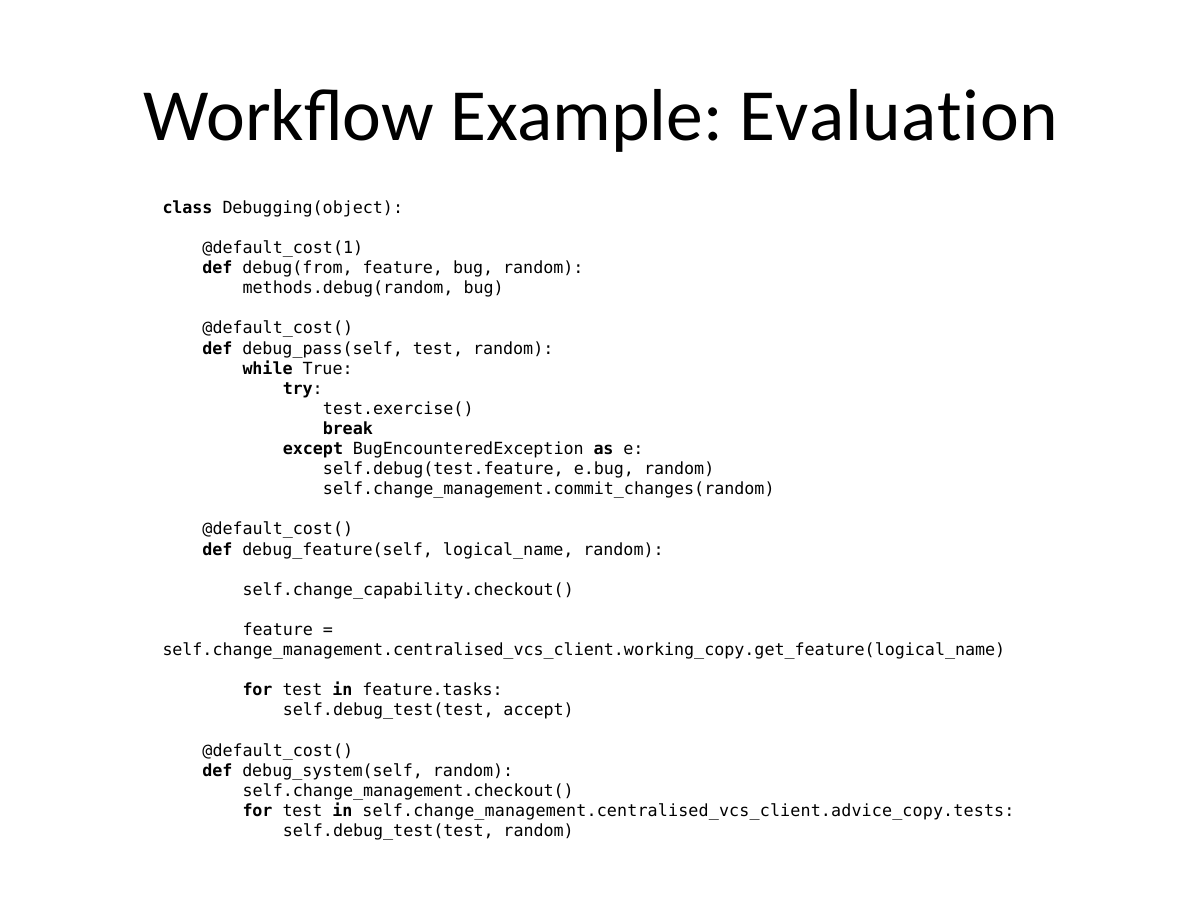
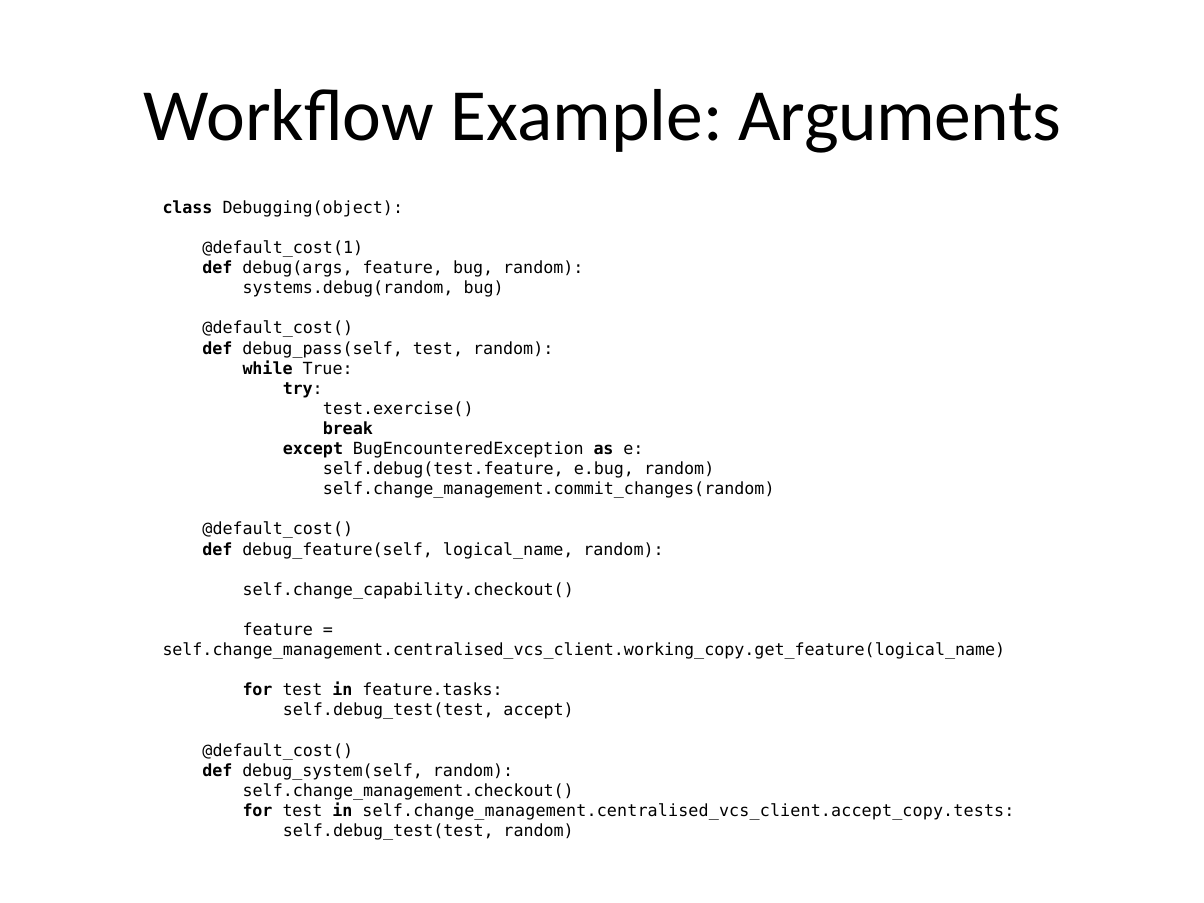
Evaluation: Evaluation -> Arguments (899, 117)
debug(from: debug(from -> debug(args (298, 268)
methods.debug(random: methods.debug(random -> systems.debug(random (348, 288)
self.change_management.centralised_vcs_client.advice_copy.tests: self.change_management.centralised_vcs_client.advice_copy.tests -> self.change_management.centralised_vcs_client.accept_copy.tests (688, 811)
